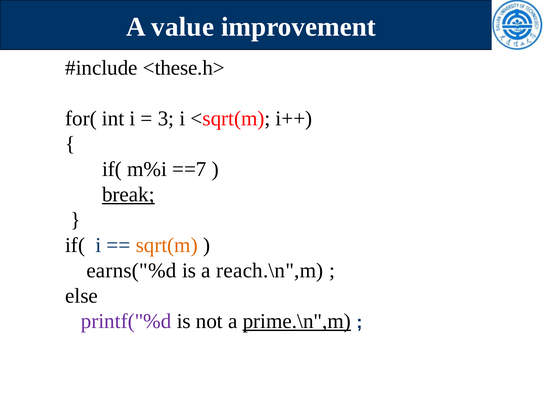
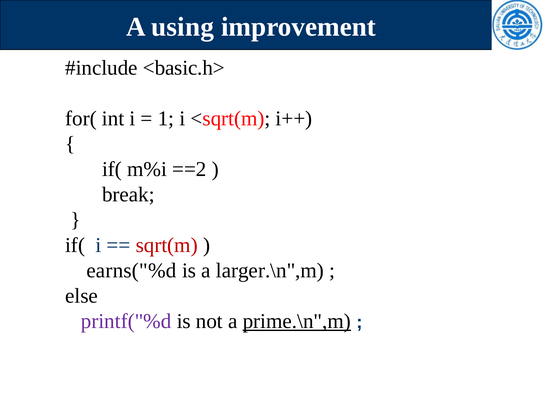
value: value -> using (183, 27)
<these.h>: <these.h> -> <basic.h> (184, 68)
3: 3 -> 1 (166, 119)
==7: ==7 -> ==2 (189, 169)
break underline: present -> none (128, 195)
sqrt(m colour: orange -> red (167, 245)
reach.\n",m: reach.\n",m -> larger.\n",m (270, 271)
